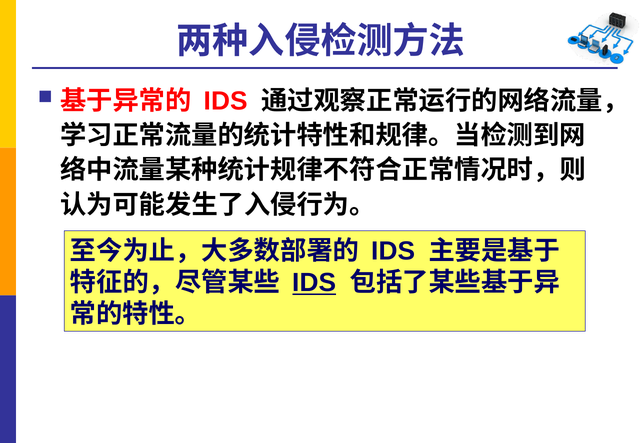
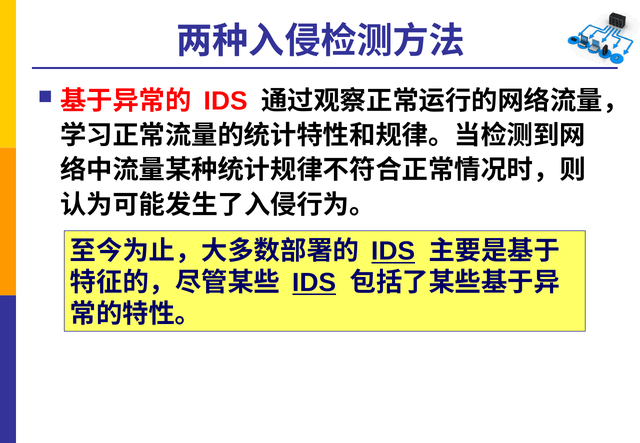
IDS underline: none -> present (393, 251)
